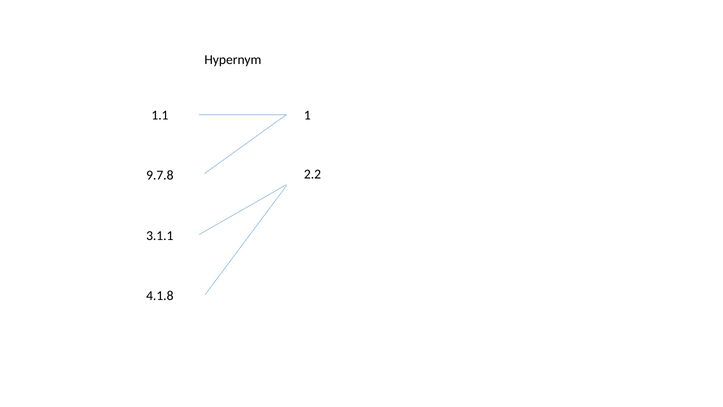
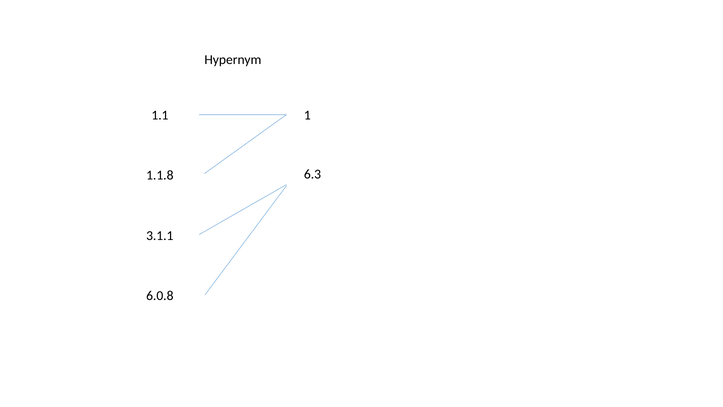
2.2: 2.2 -> 6.3 (313, 174)
9.7.8: 9.7.8 -> 1.1.8 (160, 175)
4.1.8: 4.1.8 -> 6.0.8 (160, 295)
